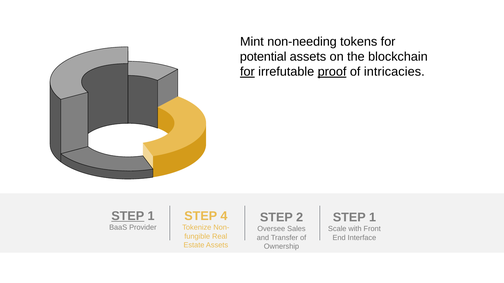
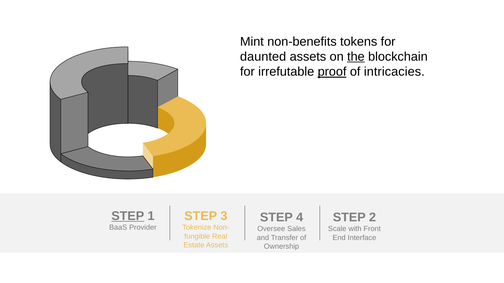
non-needing: non-needing -> non-benefits (302, 42)
potential: potential -> daunted (263, 57)
the underline: none -> present (356, 57)
for underline: present -> none (247, 72)
4: 4 -> 3 (224, 216)
2: 2 -> 4 (300, 218)
1: 1 -> 2 (373, 218)
